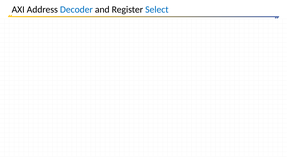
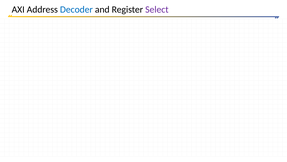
Select colour: blue -> purple (157, 10)
